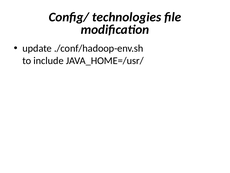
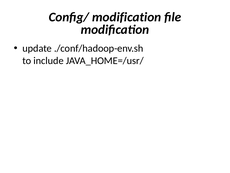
Config/ technologies: technologies -> modification (127, 17)
